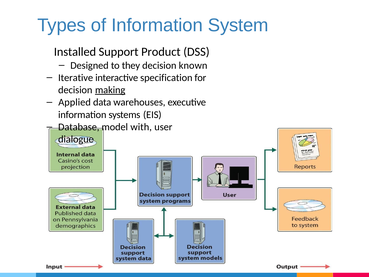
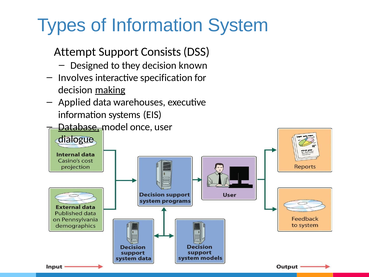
Installed: Installed -> Attempt (75, 52)
Product: Product -> Consists (161, 52)
Iterative: Iterative -> Involves (76, 78)
Database underline: none -> present (79, 127)
with: with -> once (141, 127)
